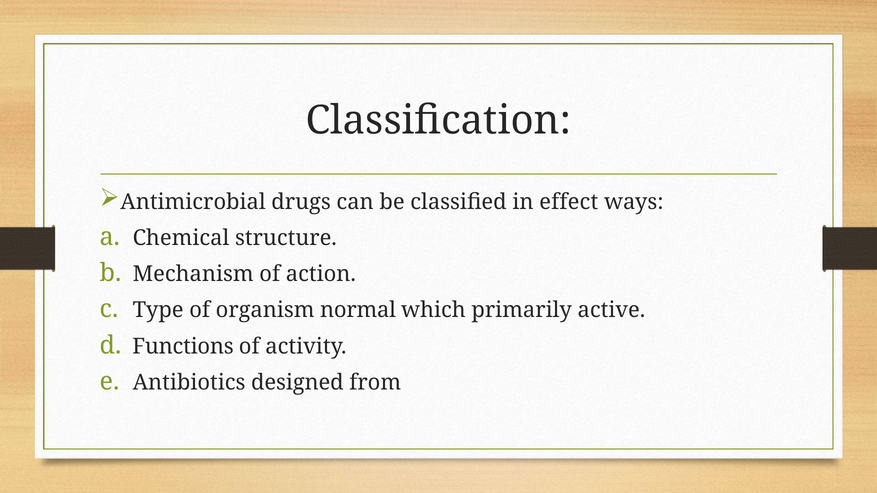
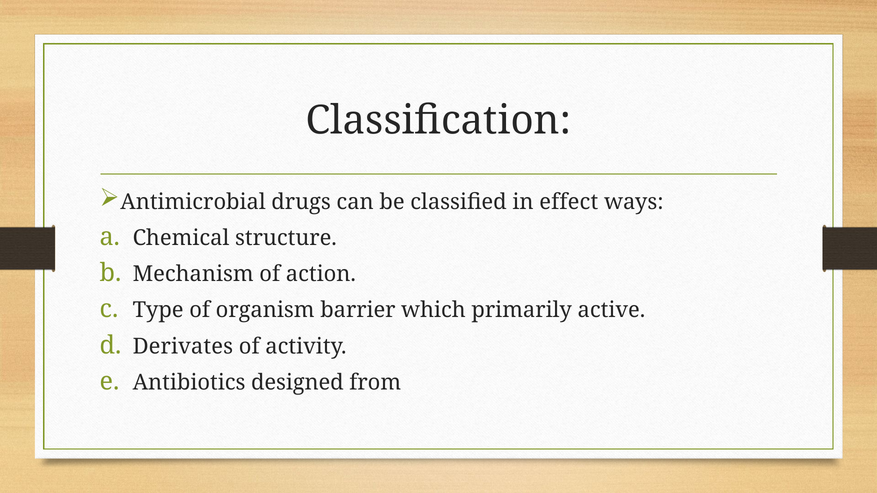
normal: normal -> barrier (358, 310)
Functions: Functions -> Derivates (183, 347)
